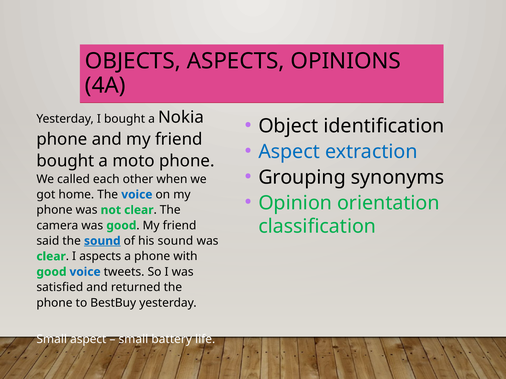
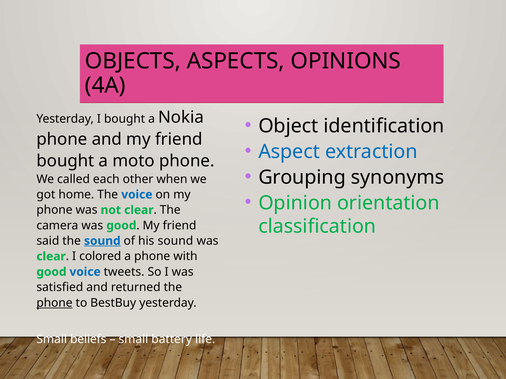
I aspects: aspects -> colored (100, 257)
phone underline: none -> present (54, 303)
Small aspect: aspect -> beliefs (88, 340)
